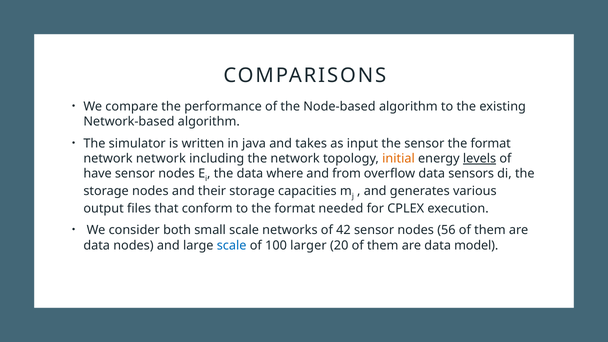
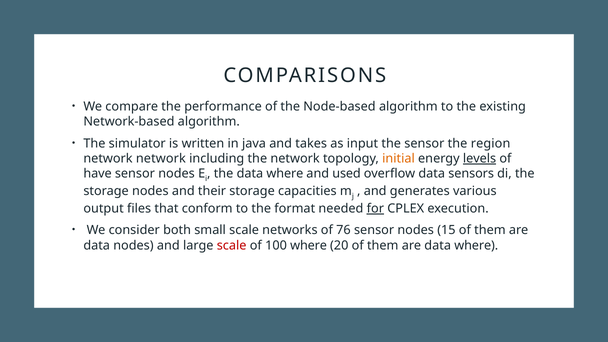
sensor the format: format -> region (491, 143)
from: from -> used (347, 174)
for underline: none -> present (375, 209)
42: 42 -> 76 (343, 230)
56: 56 -> 15 (446, 230)
scale colour: blue -> red (232, 245)
100 larger: larger -> where (309, 245)
are data model: model -> where (476, 245)
